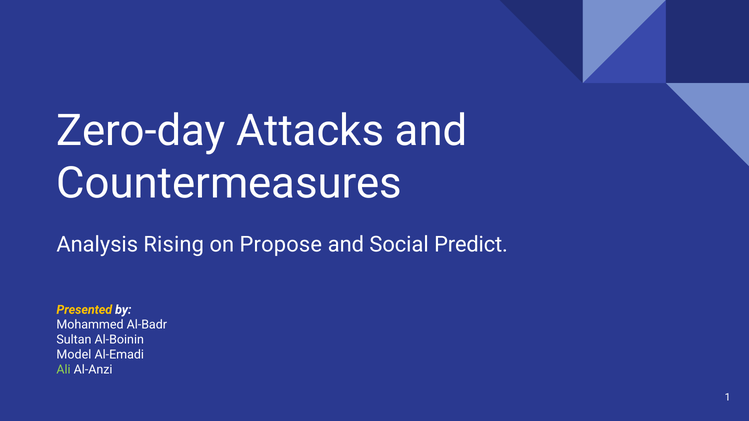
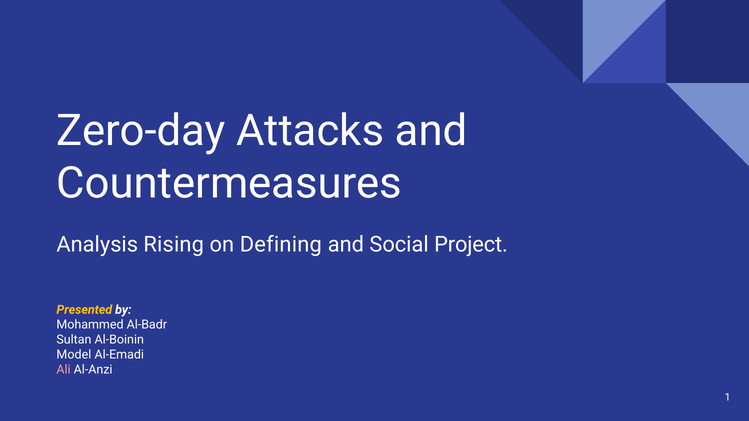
Propose: Propose -> Defining (281, 245)
Predict: Predict -> Project (471, 245)
Ali colour: light green -> pink (64, 370)
